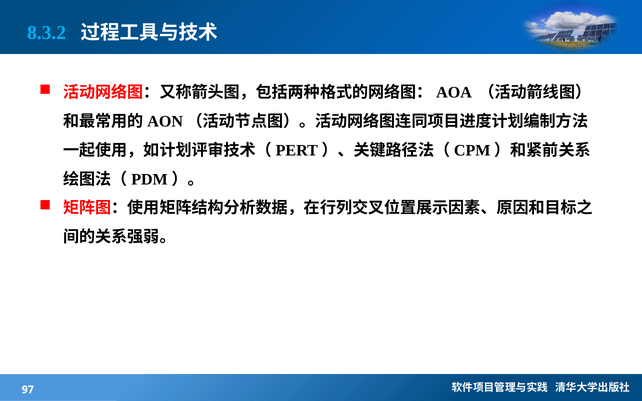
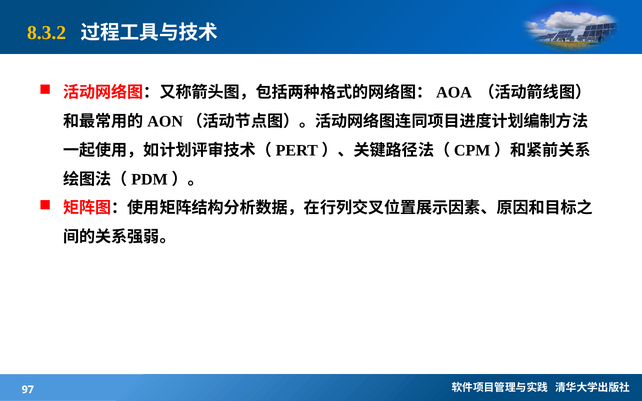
8.3.2 colour: light blue -> yellow (47, 33)
